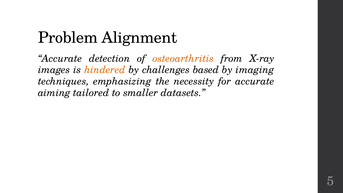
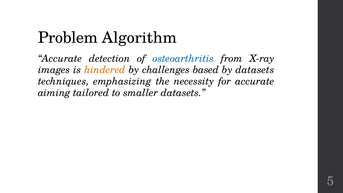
Alignment: Alignment -> Algorithm (139, 38)
osteoarthritis colour: orange -> blue (183, 59)
by imaging: imaging -> datasets (255, 70)
